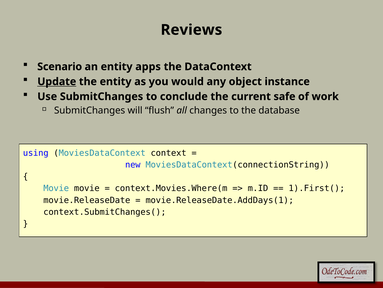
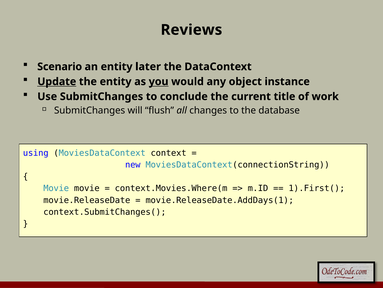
apps: apps -> later (148, 66)
you underline: none -> present (159, 81)
safe: safe -> title (284, 96)
